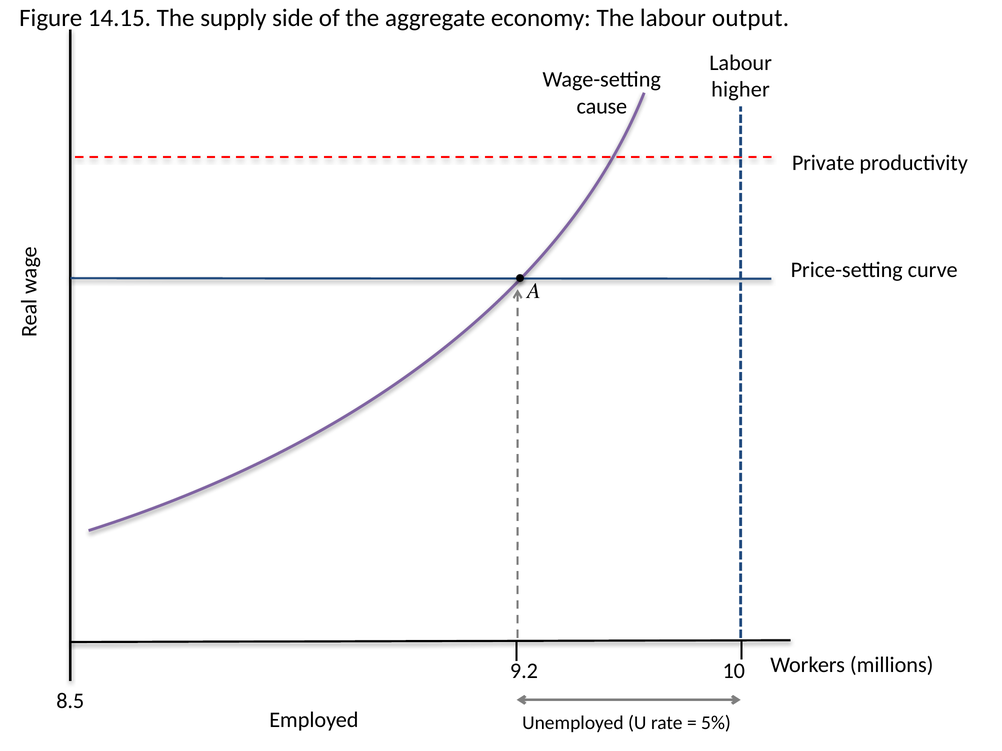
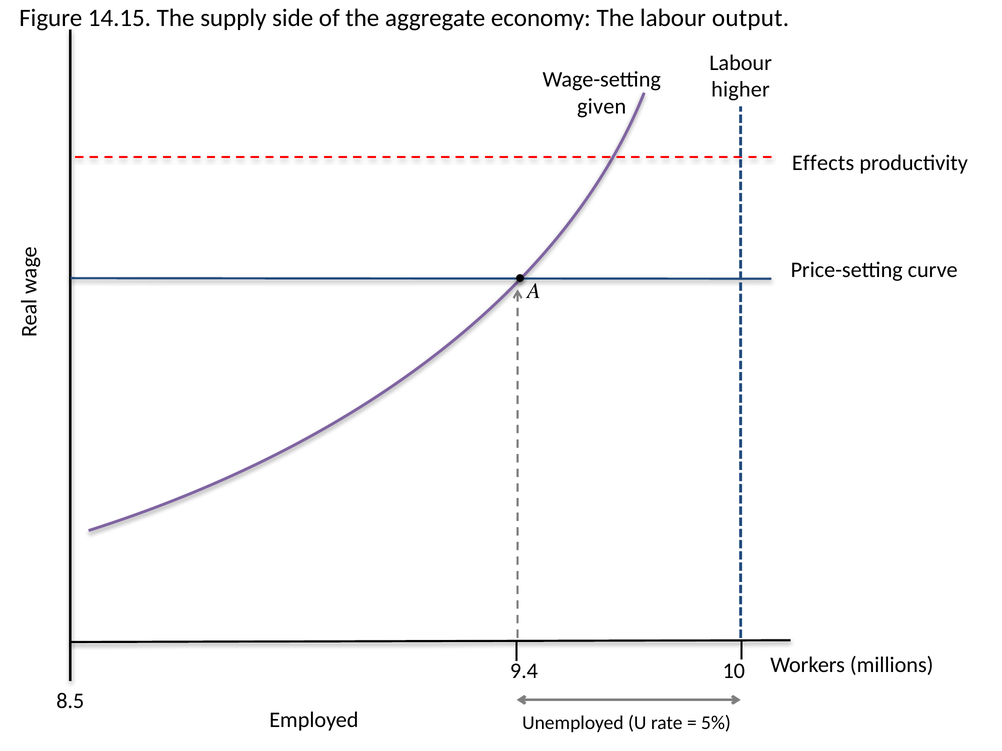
cause: cause -> given (602, 106)
Private: Private -> Effects (823, 163)
9.2: 9.2 -> 9.4 (524, 671)
